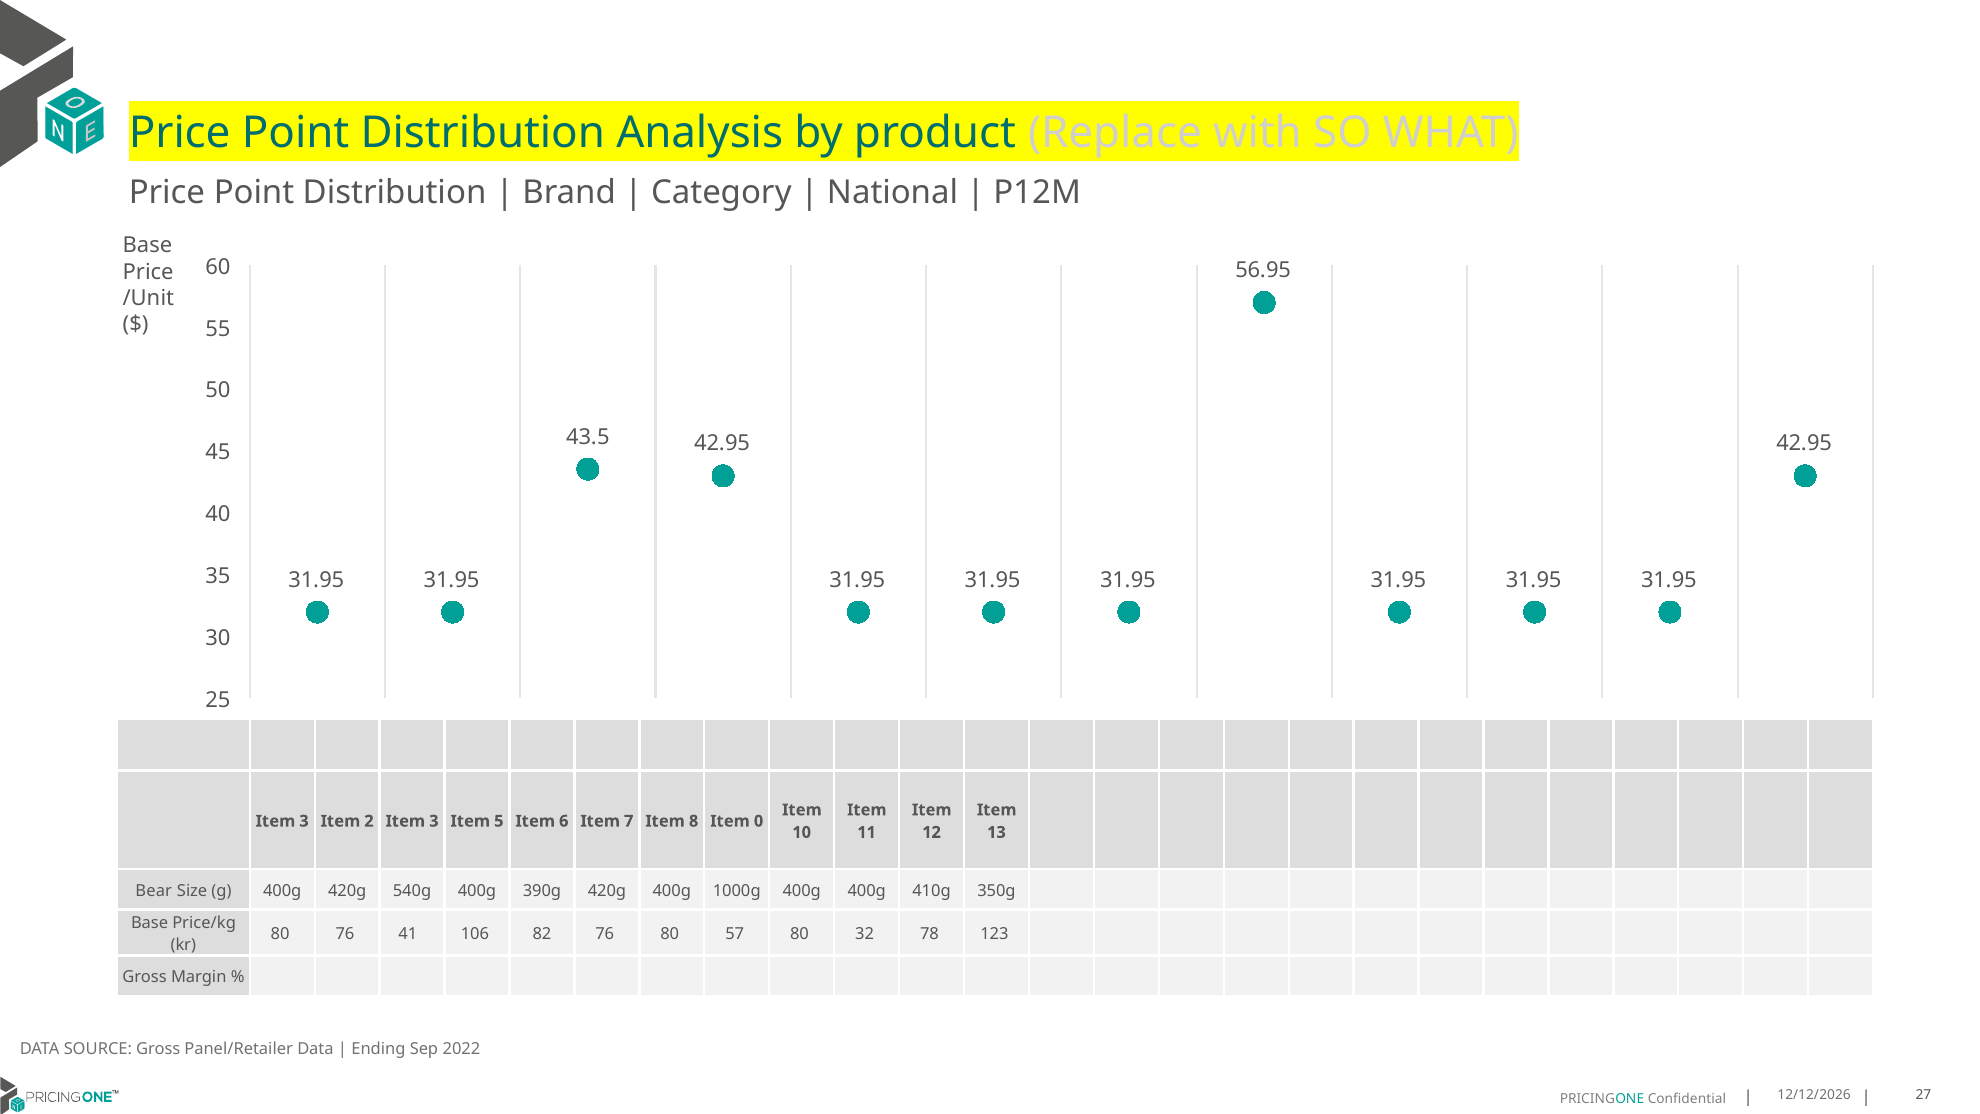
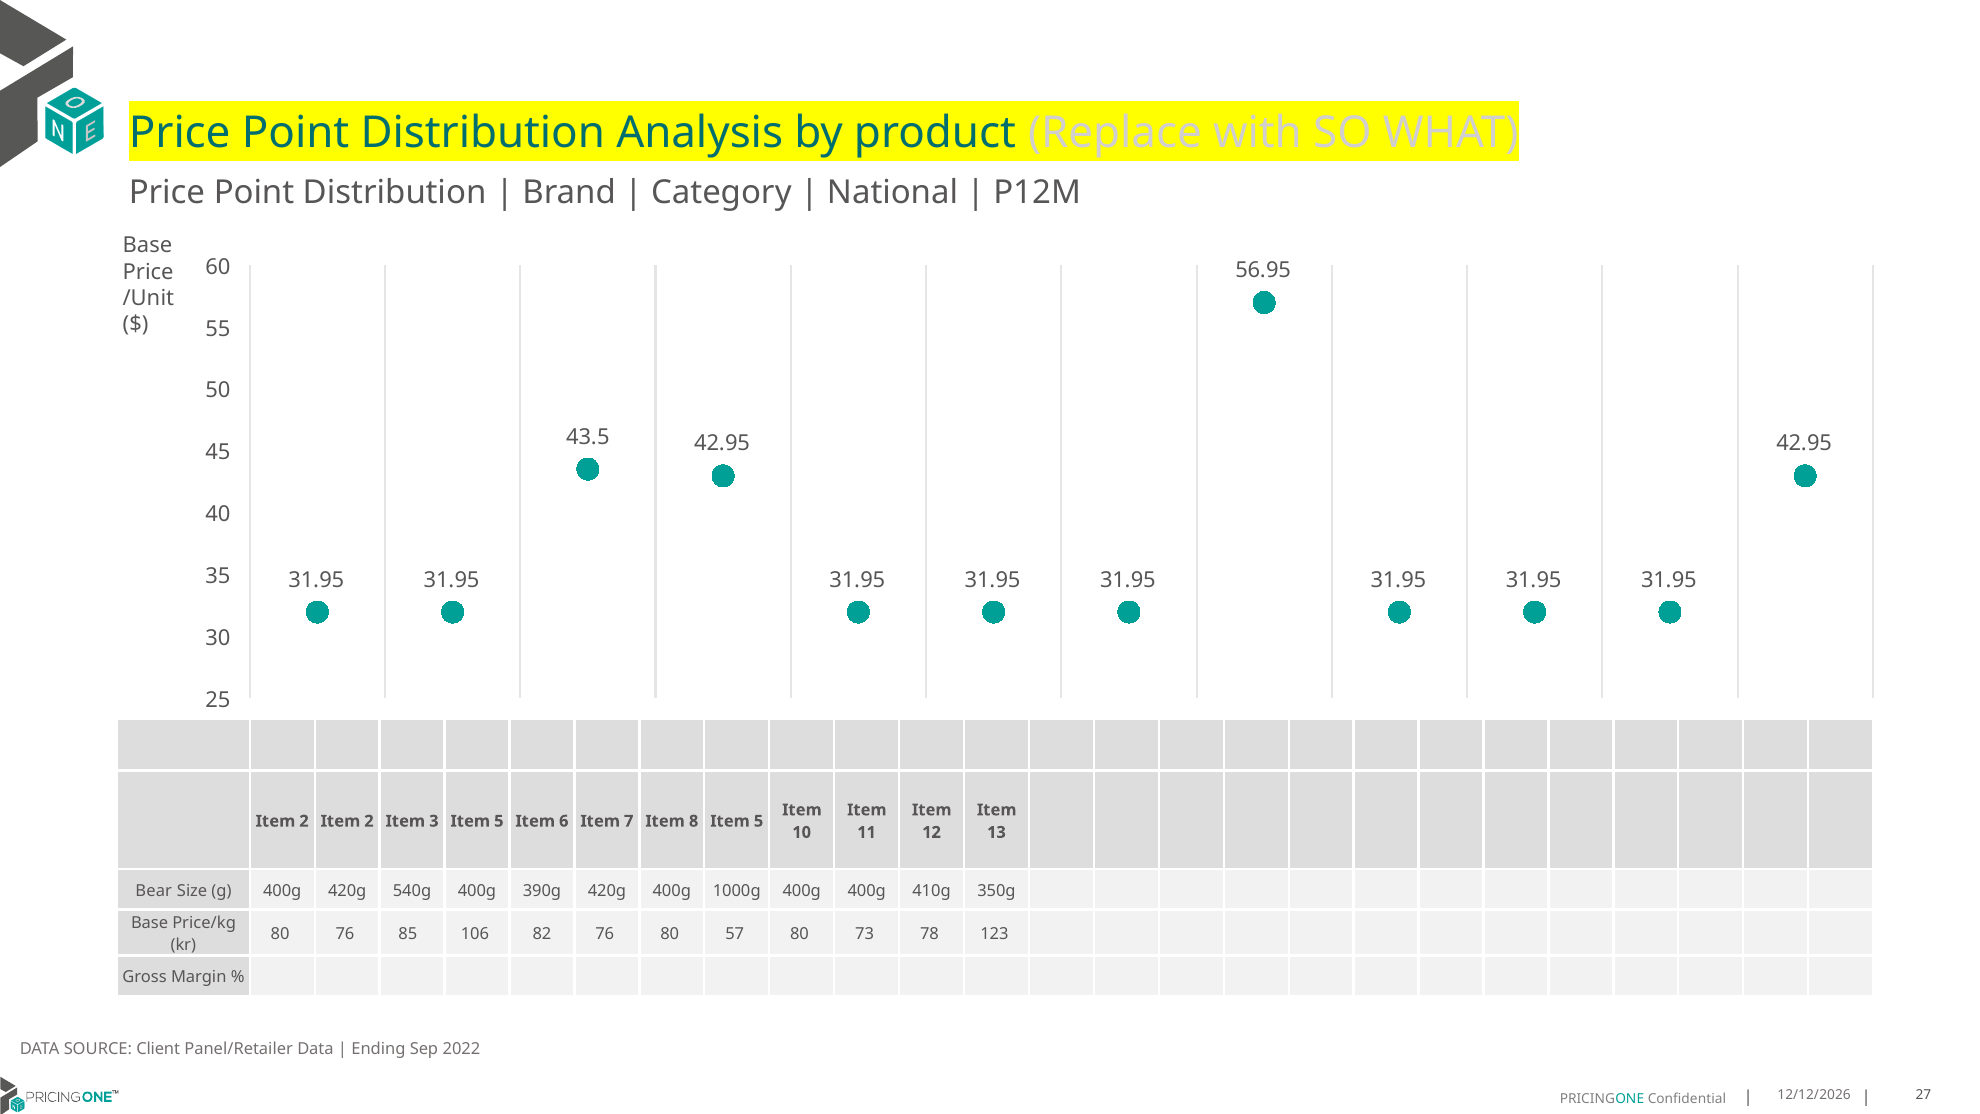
3: 3 -> 2 (304, 821)
8 Item 0: 0 -> 5 (759, 821)
41: 41 -> 85 (408, 934)
32: 32 -> 73 (865, 934)
SOURCE Gross: Gross -> Client (158, 1049)
